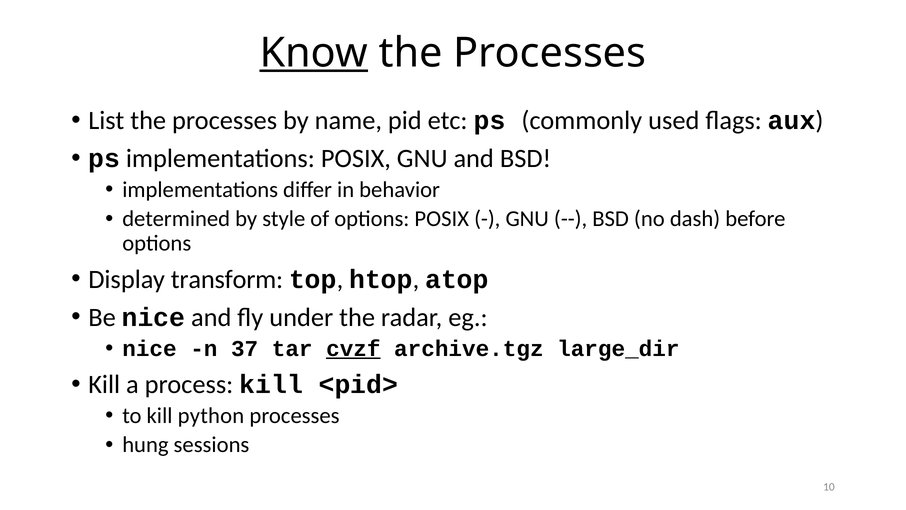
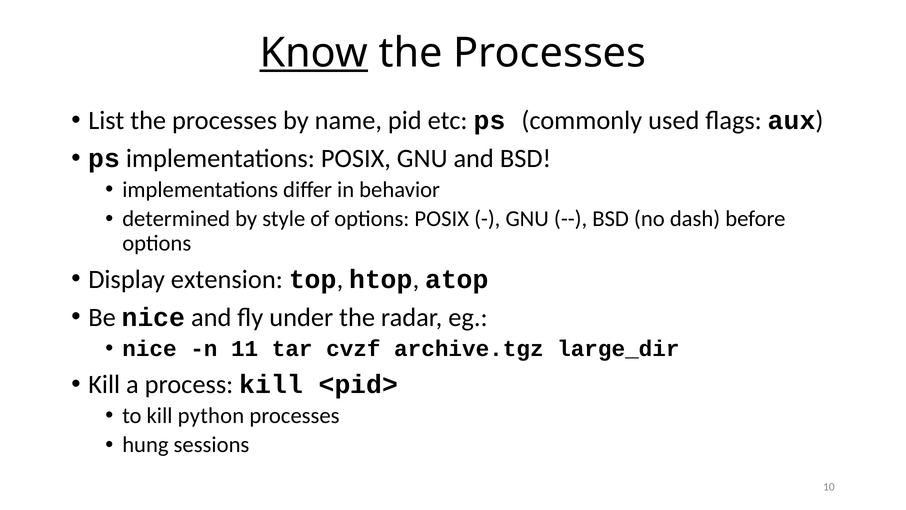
transform: transform -> extension (227, 279)
37: 37 -> 11 (245, 348)
cvzf underline: present -> none (353, 348)
